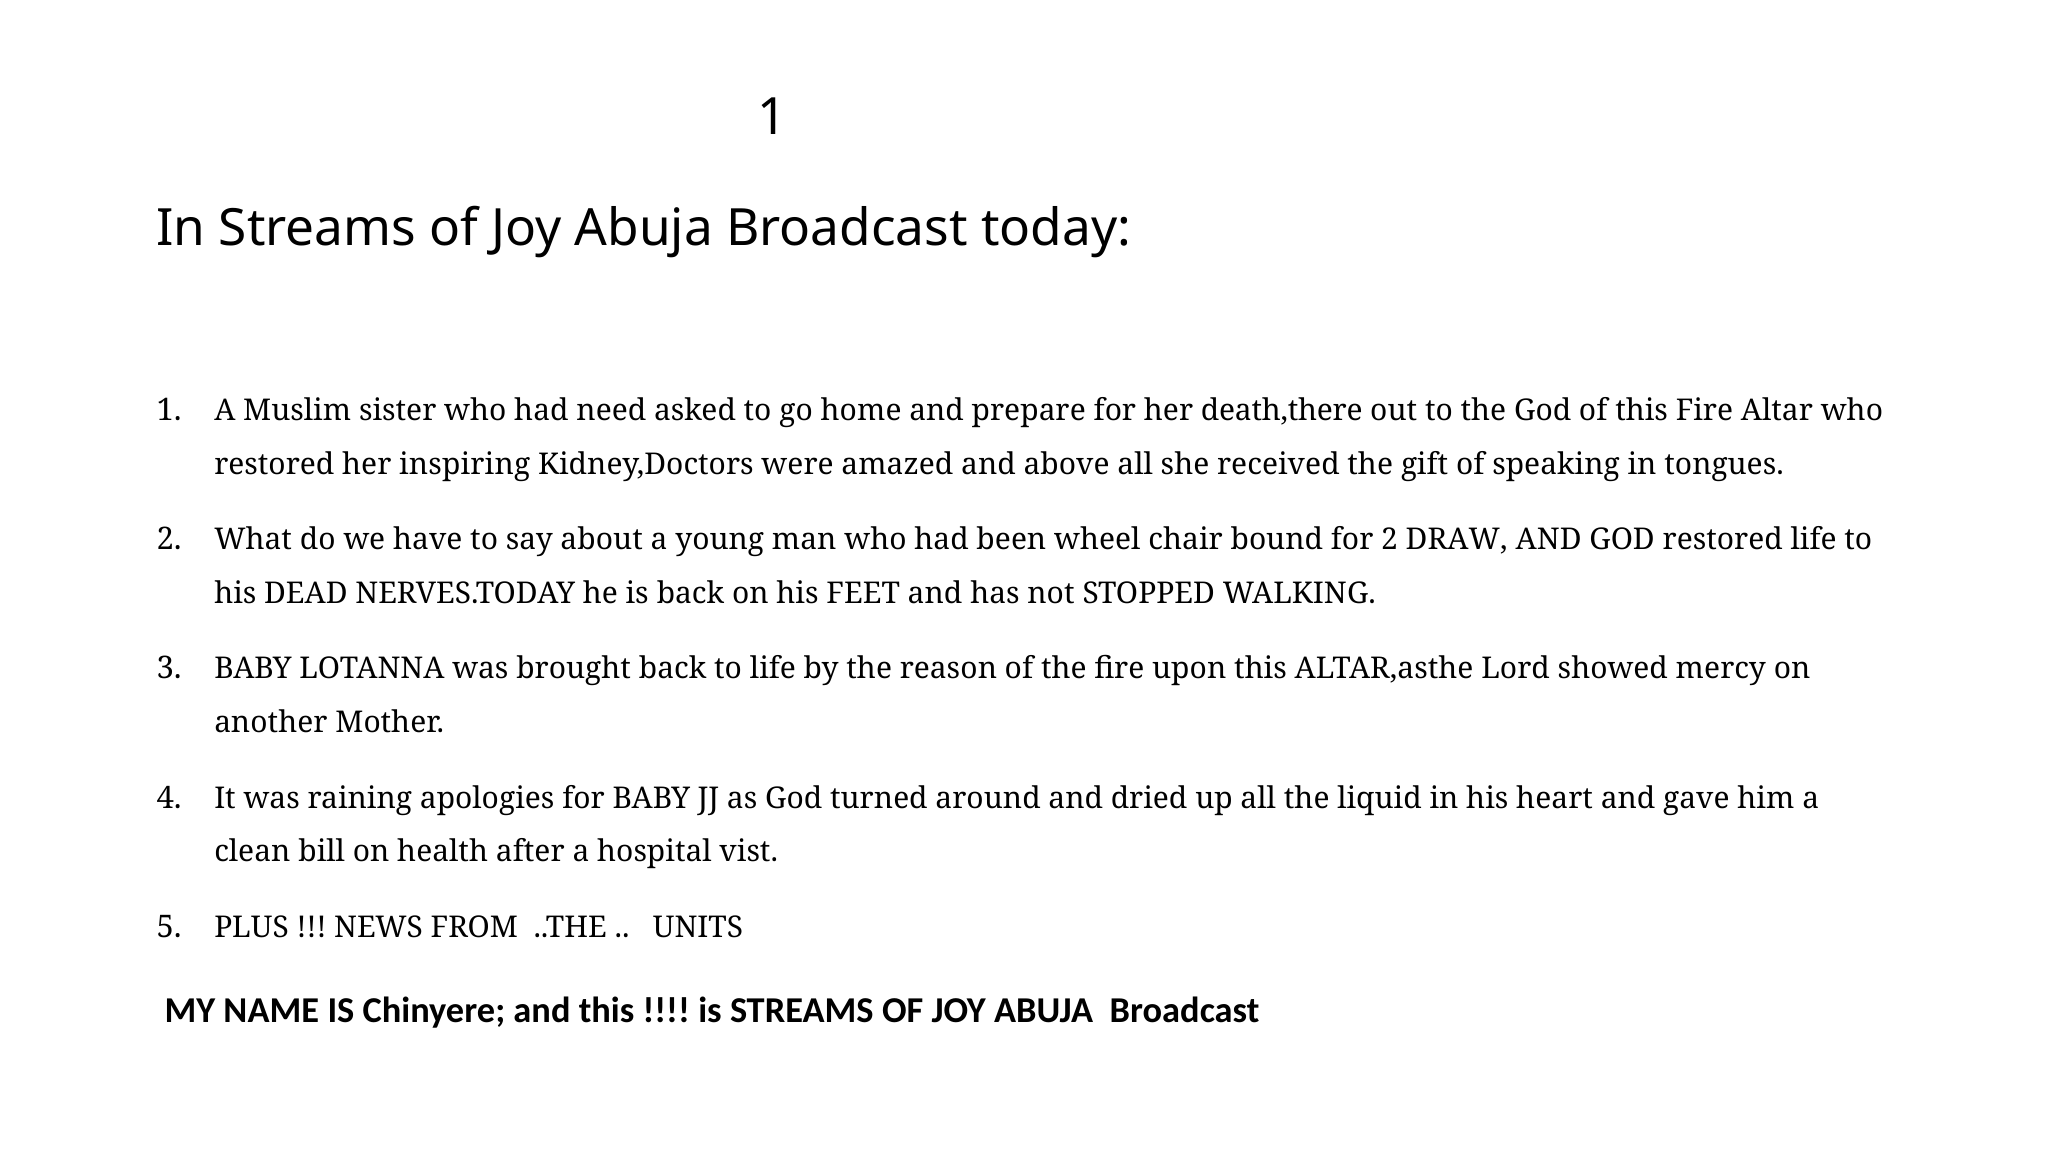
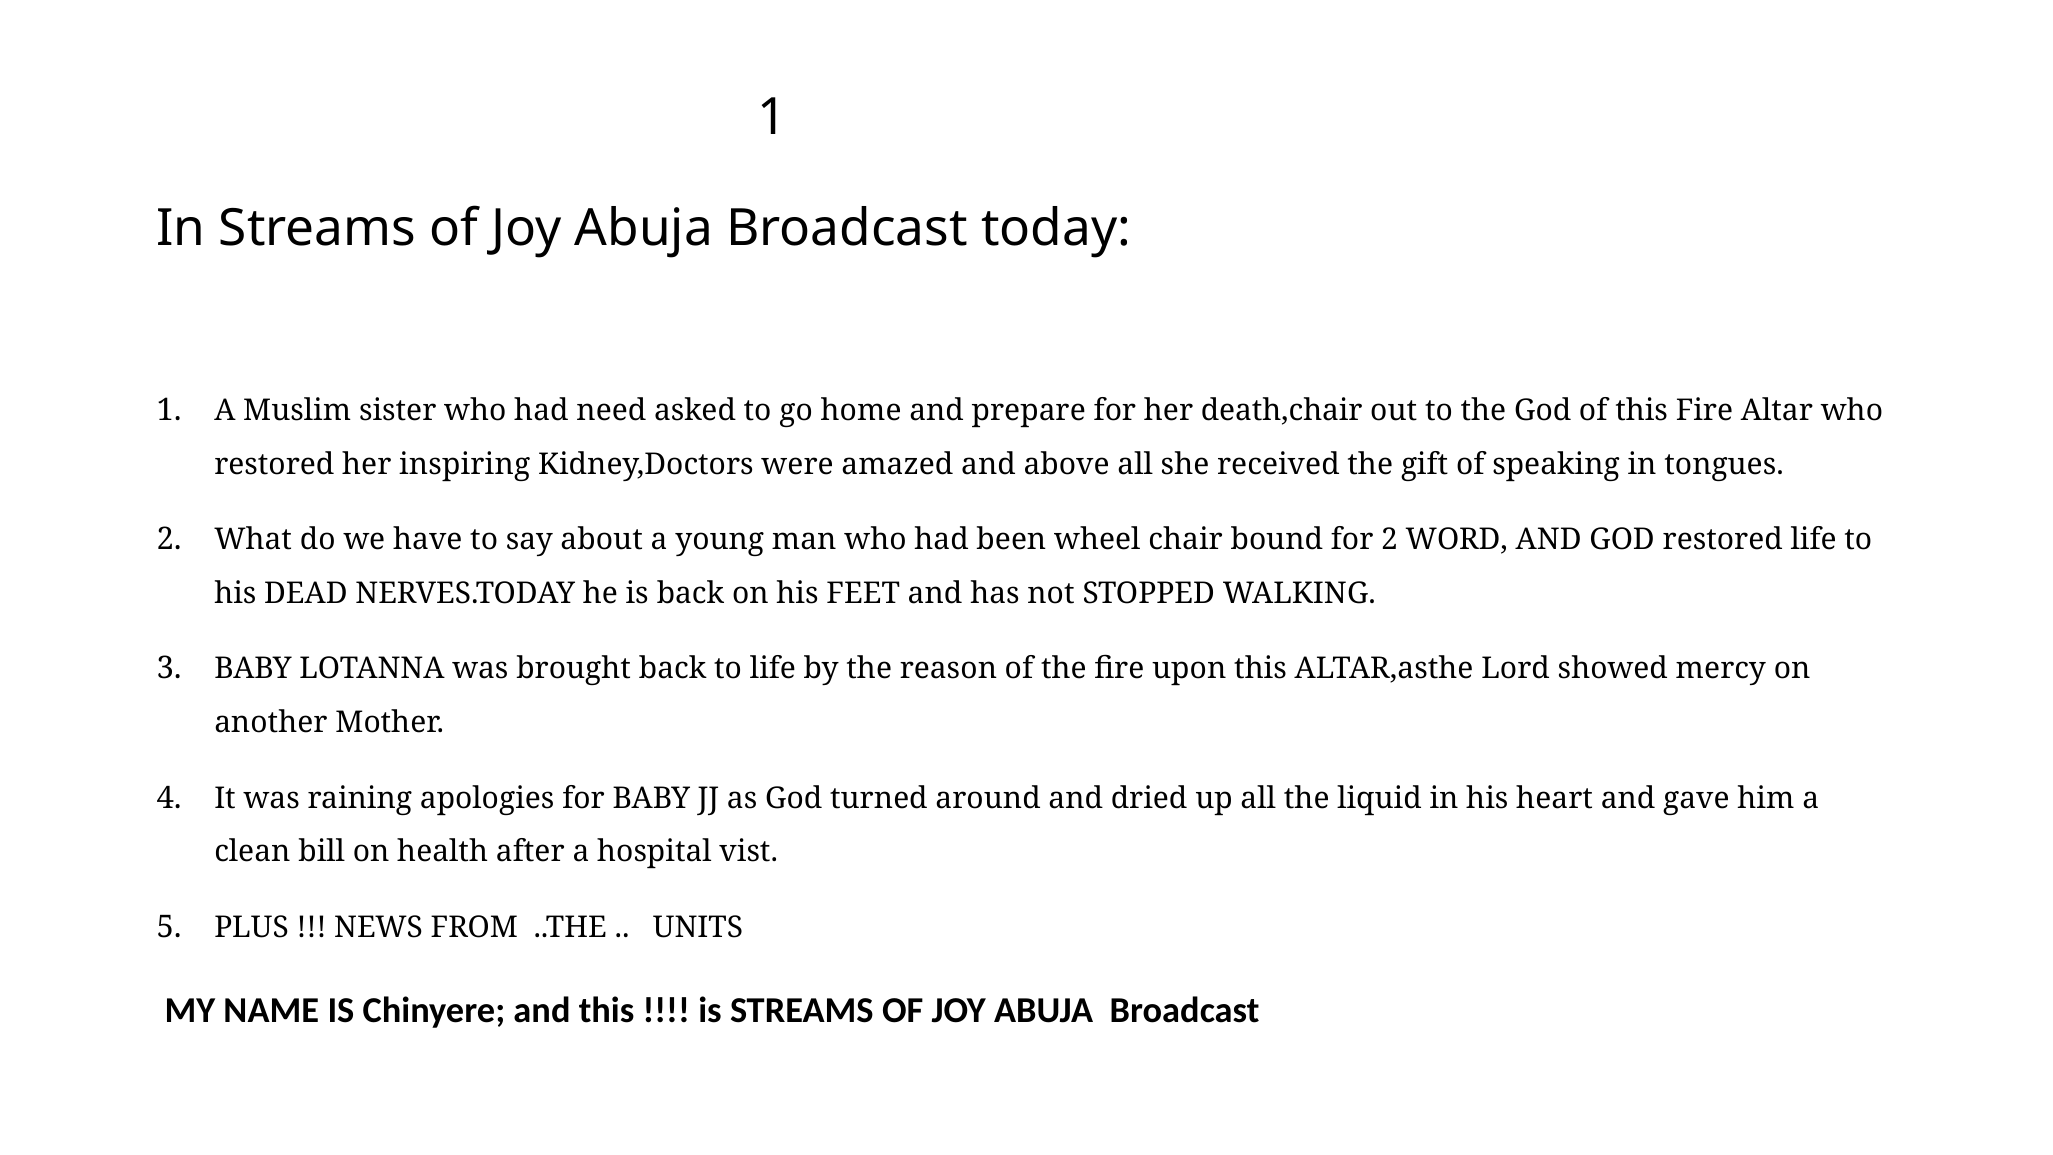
death,there: death,there -> death,chair (1282, 410)
DRAW: DRAW -> WORD (1457, 540)
